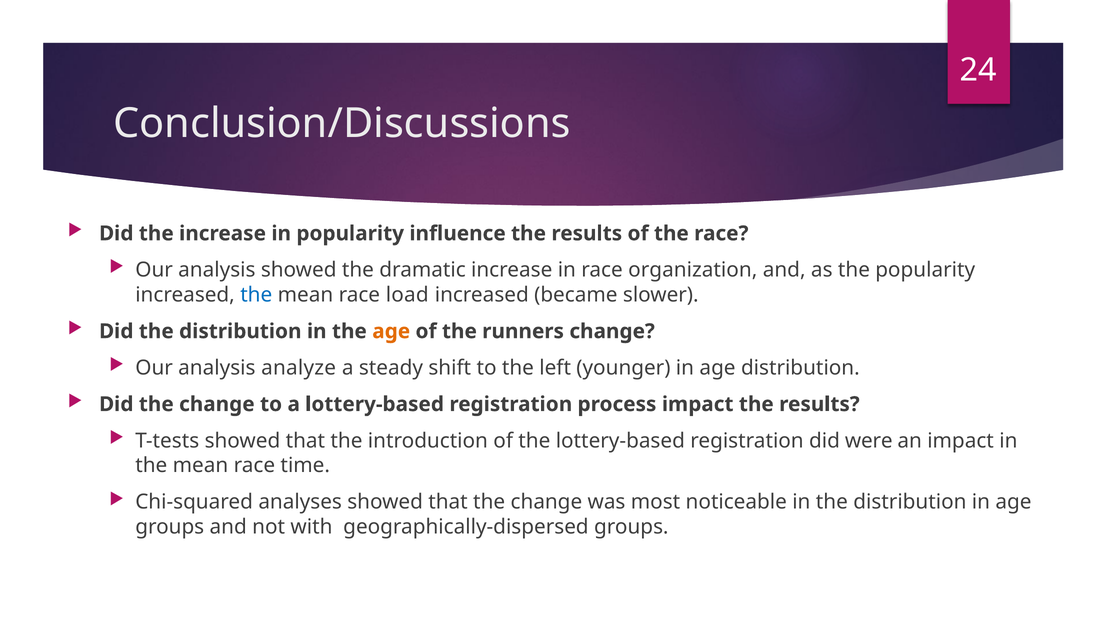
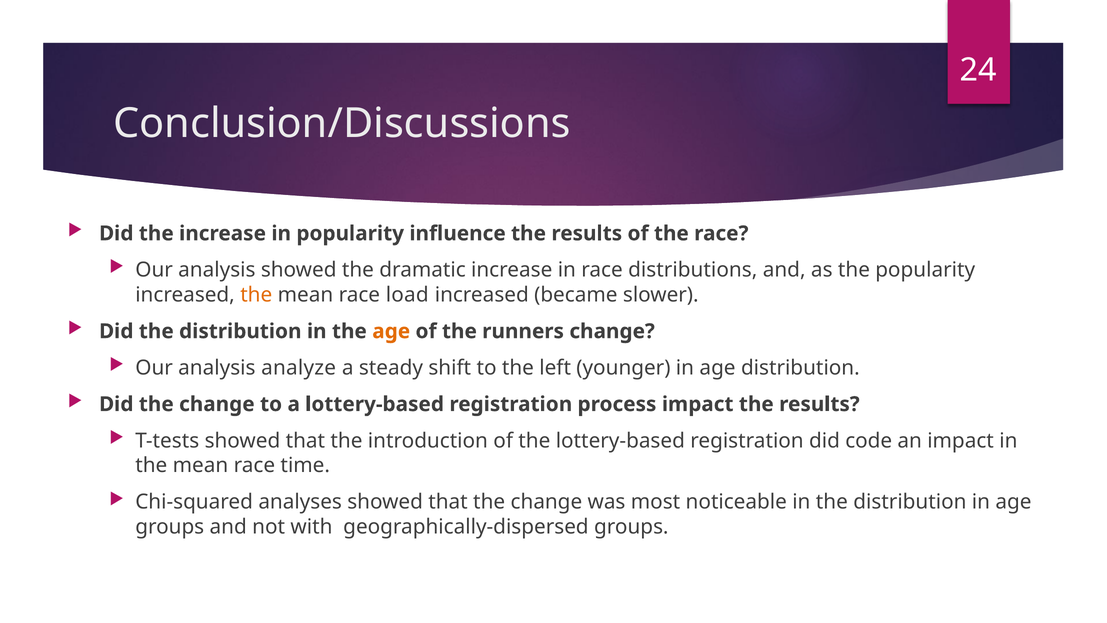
organization: organization -> distributions (693, 270)
the colour: blue -> orange (256, 295)
were: were -> code (869, 441)
